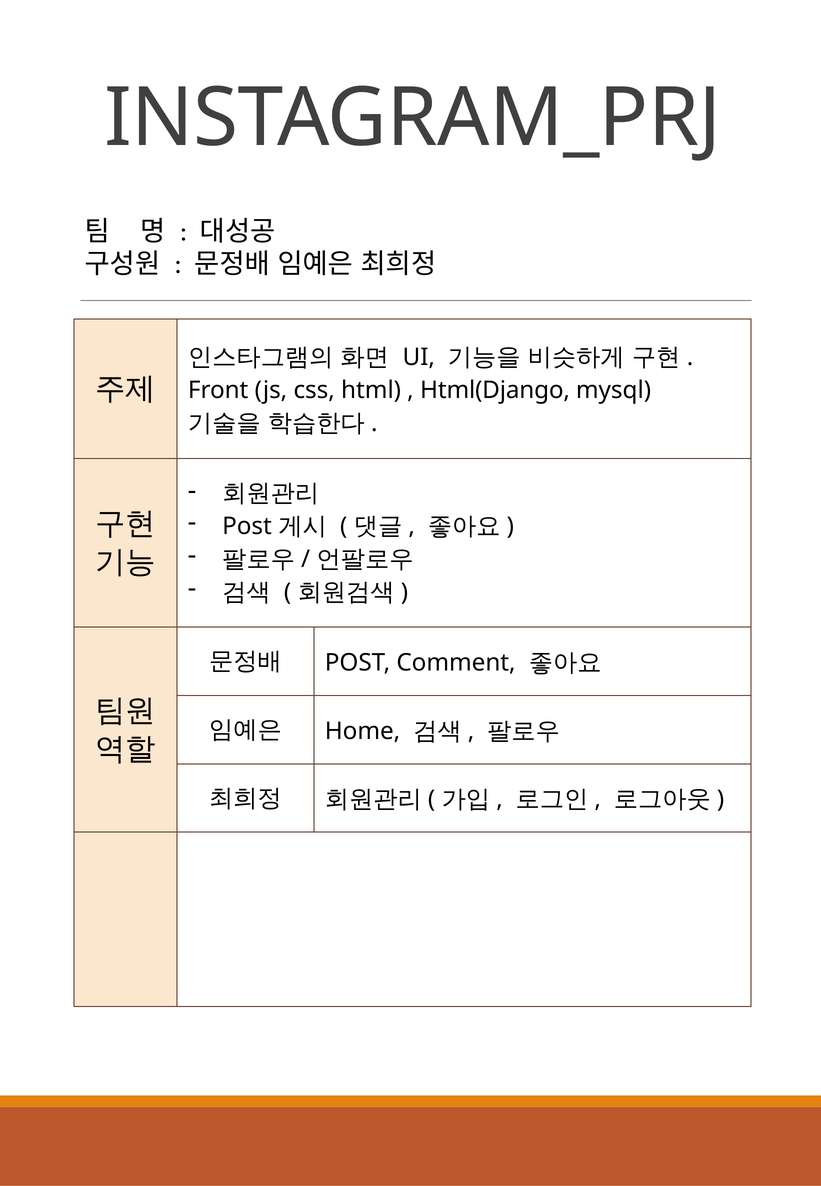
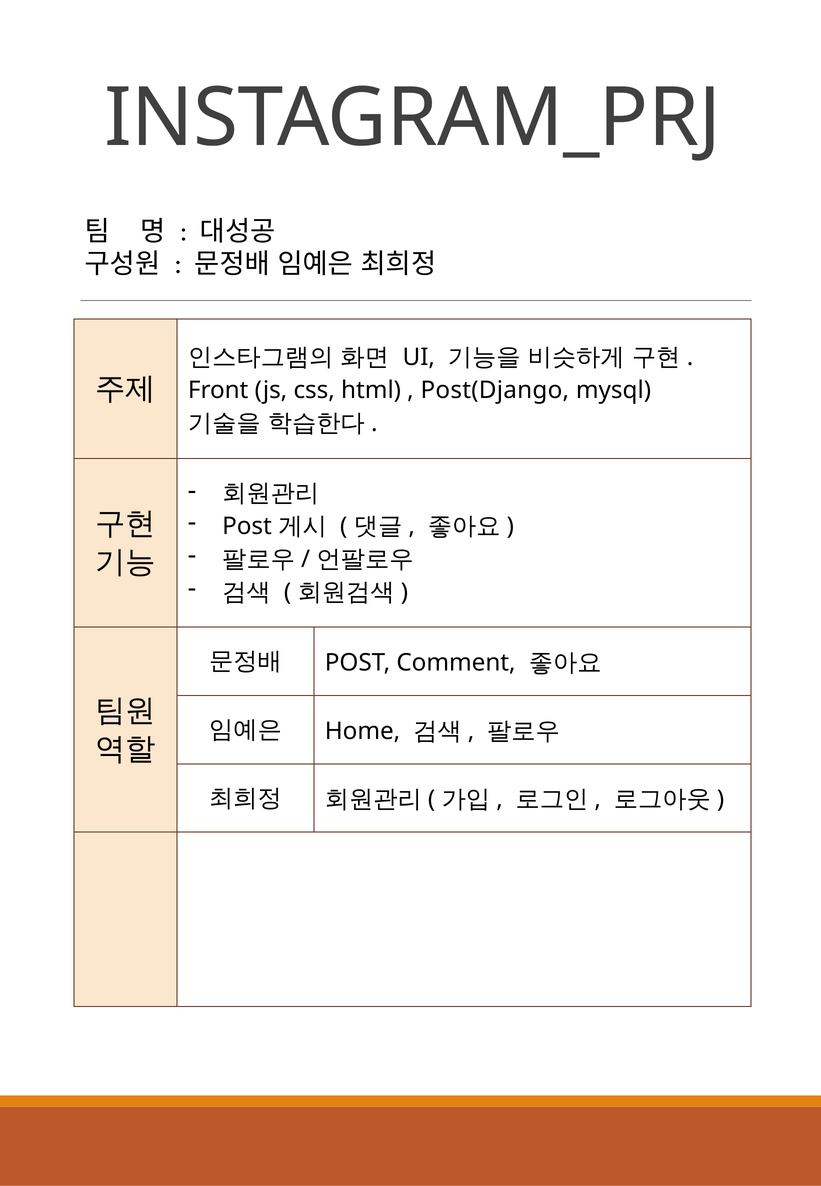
Html(Django: Html(Django -> Post(Django (495, 390)
